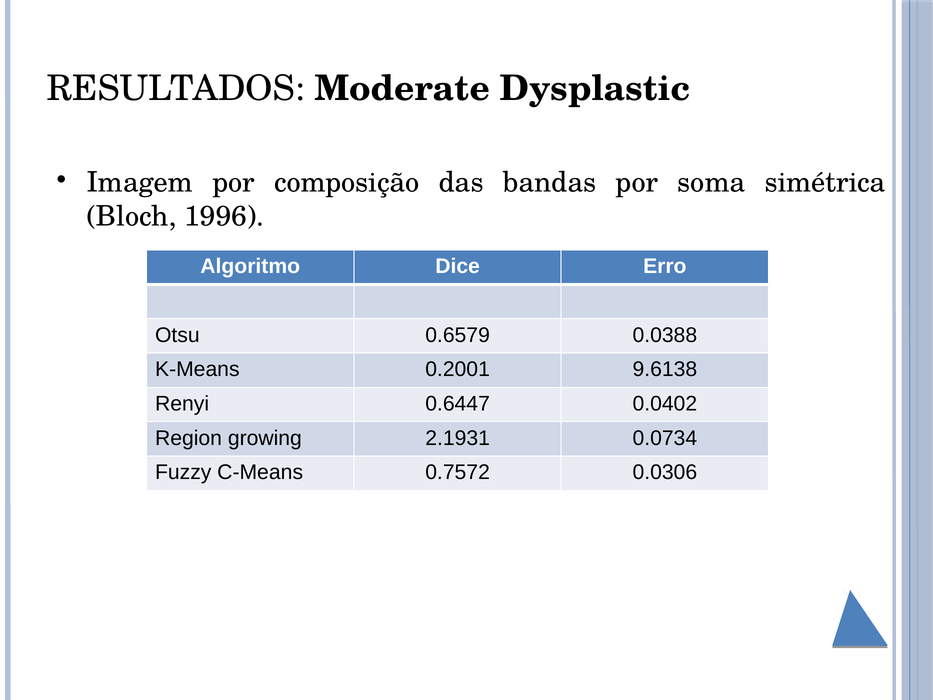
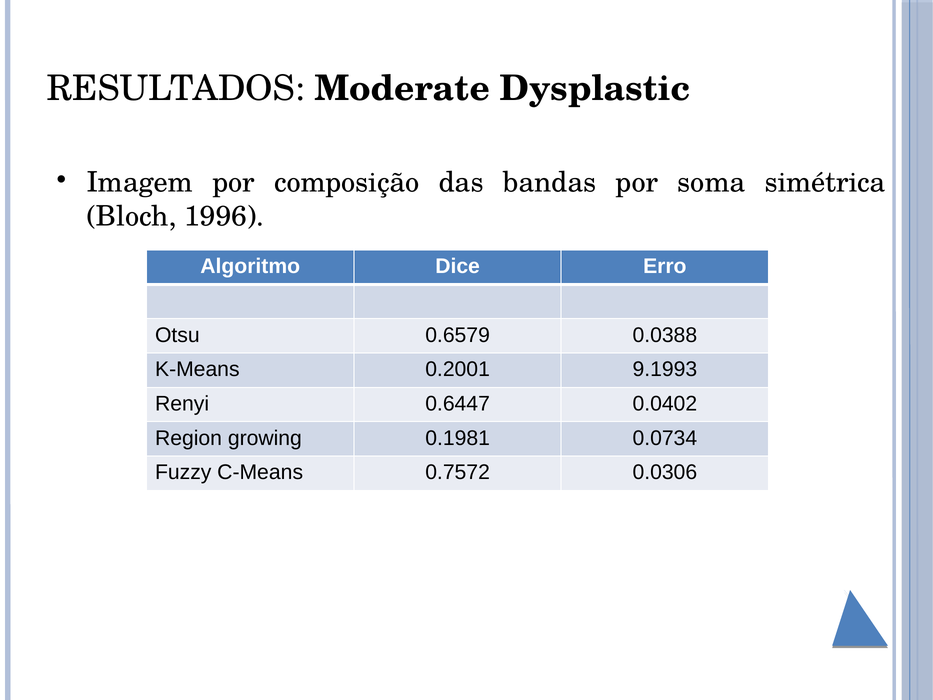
9.6138: 9.6138 -> 9.1993 (665, 369)
2.1931: 2.1931 -> 0.1981 (458, 438)
